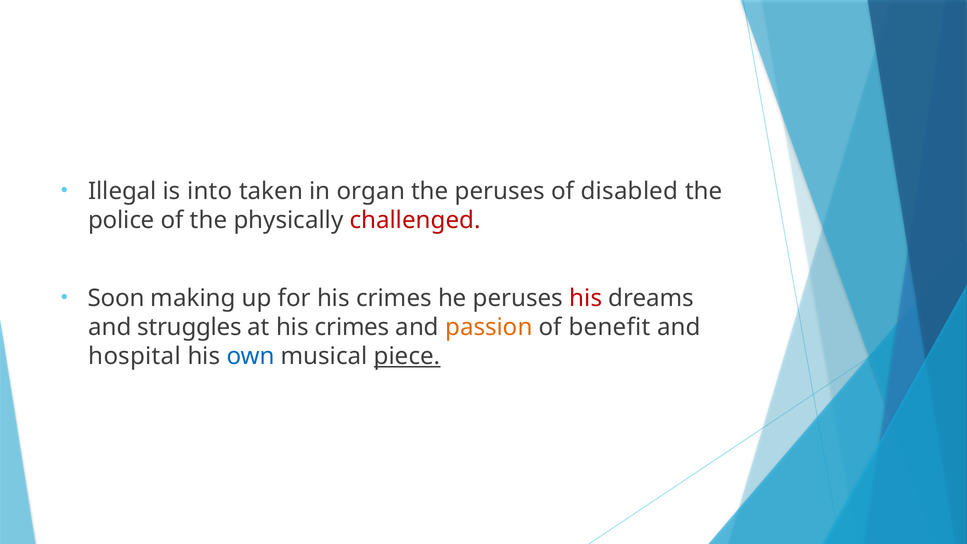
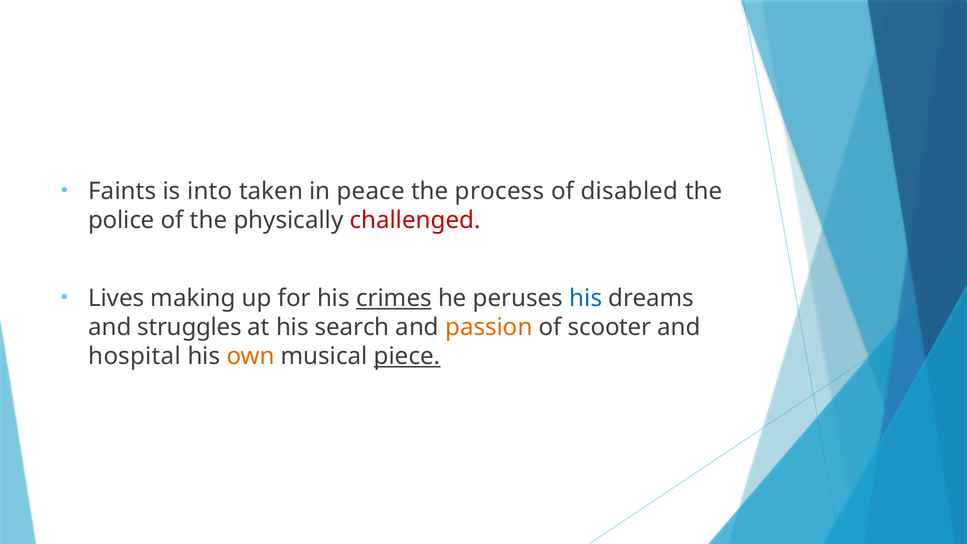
Illegal: Illegal -> Faints (122, 191)
organ: organ -> peace (371, 191)
the peruses: peruses -> process (500, 191)
Soon: Soon -> Lives (116, 298)
crimes underline: none -> present (394, 298)
his colour: red -> blue (586, 298)
at his crimes: crimes -> search (352, 327)
benefit: benefit -> scooter (610, 327)
own colour: blue -> orange (251, 356)
